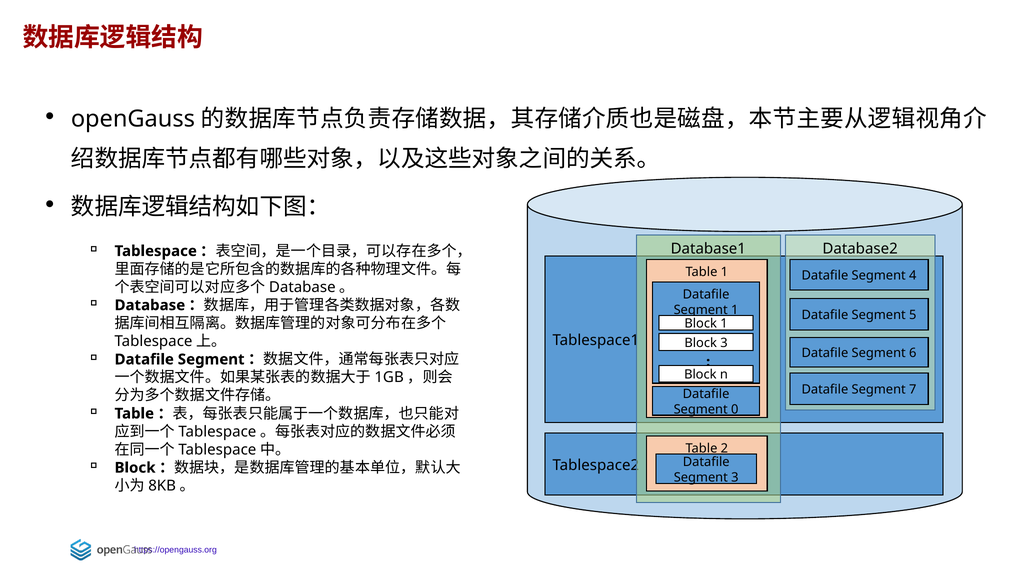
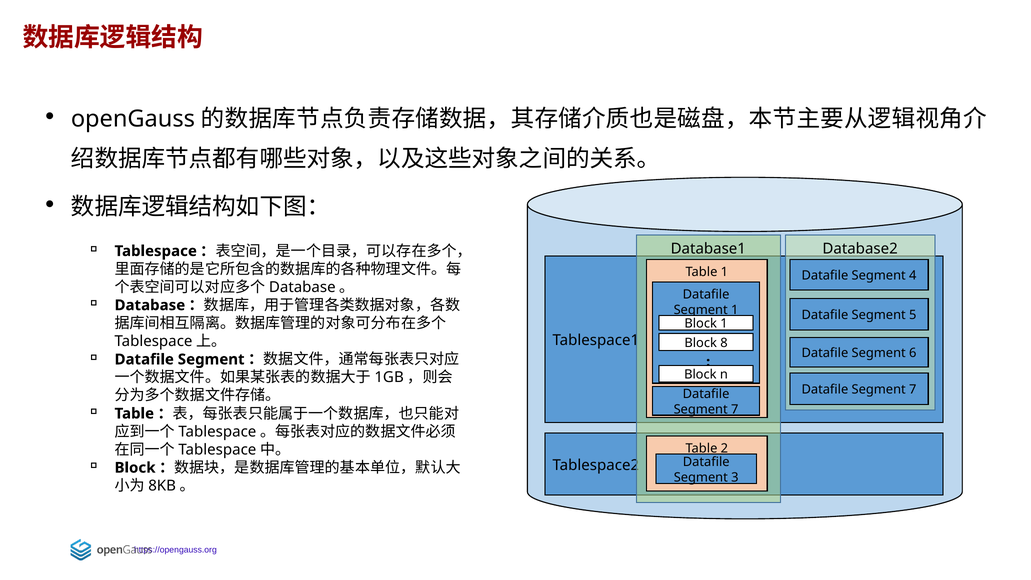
Block 3: 3 -> 8 (724, 343)
0: 0 -> 7 (735, 409)
